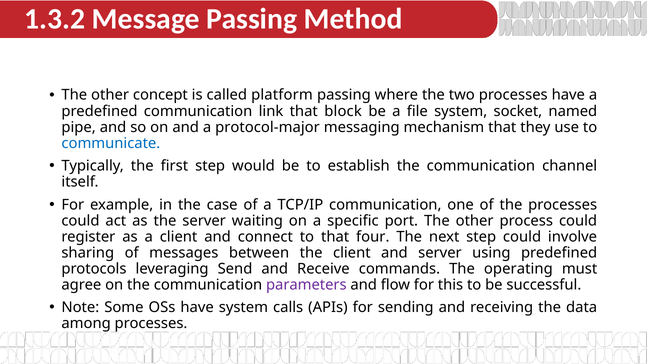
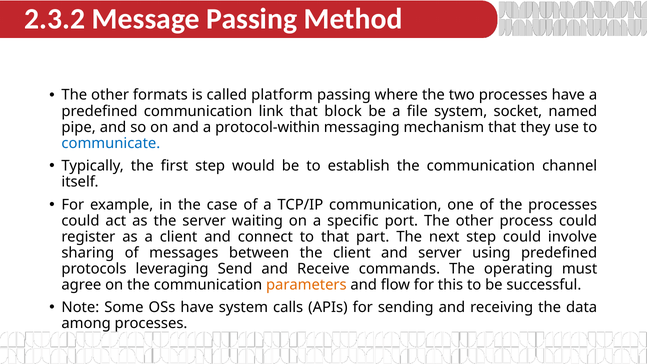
1.3.2: 1.3.2 -> 2.3.2 (55, 19)
concept: concept -> formats (160, 95)
protocol-major: protocol-major -> protocol-within (268, 127)
four: four -> part (373, 237)
parameters colour: purple -> orange (306, 285)
